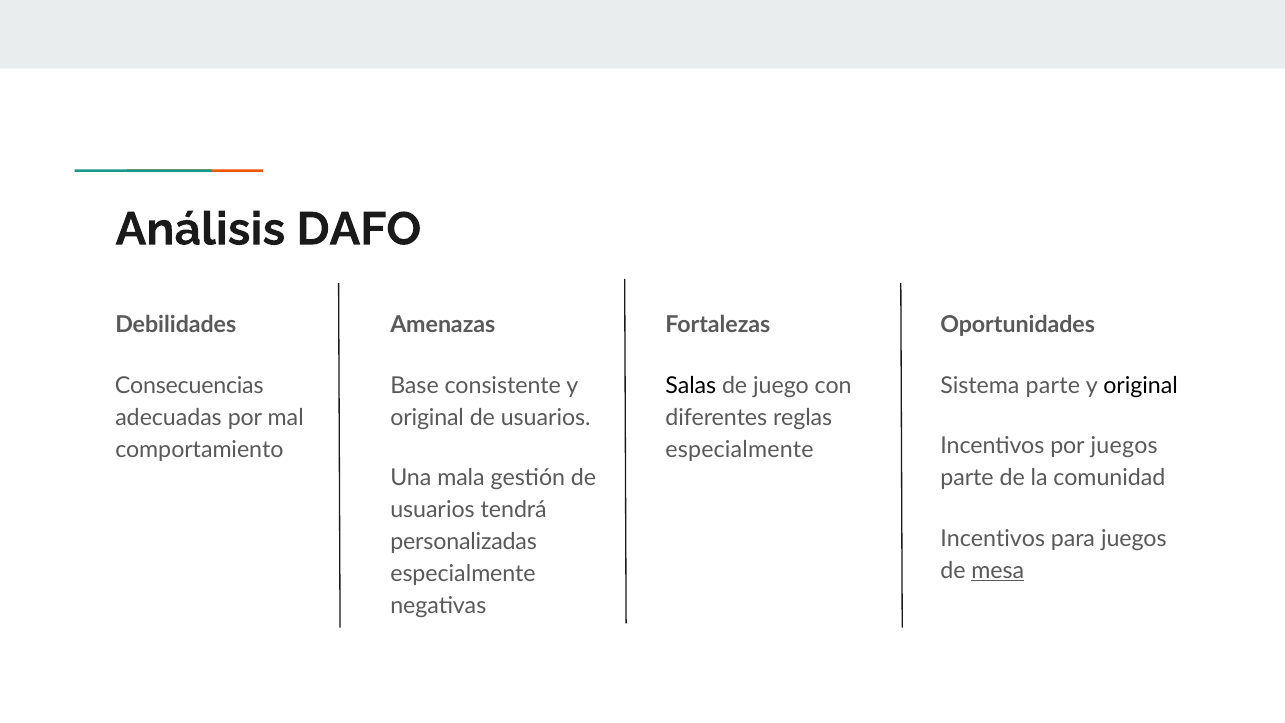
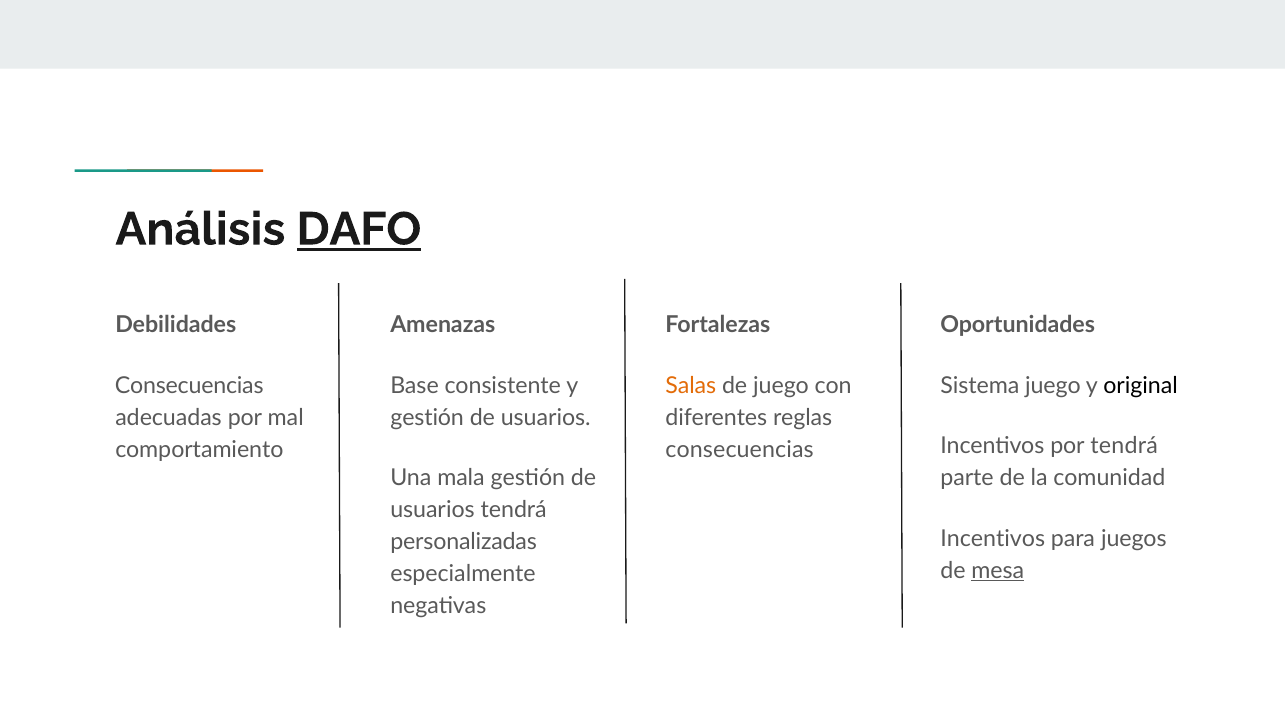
DAFO underline: none -> present (359, 229)
Salas colour: black -> orange (691, 385)
Sistema parte: parte -> juego (1053, 385)
original: original -> gestión (427, 417)
por juegos: juegos -> tendrá (1124, 446)
especialmente: especialmente -> consecuencias (740, 449)
